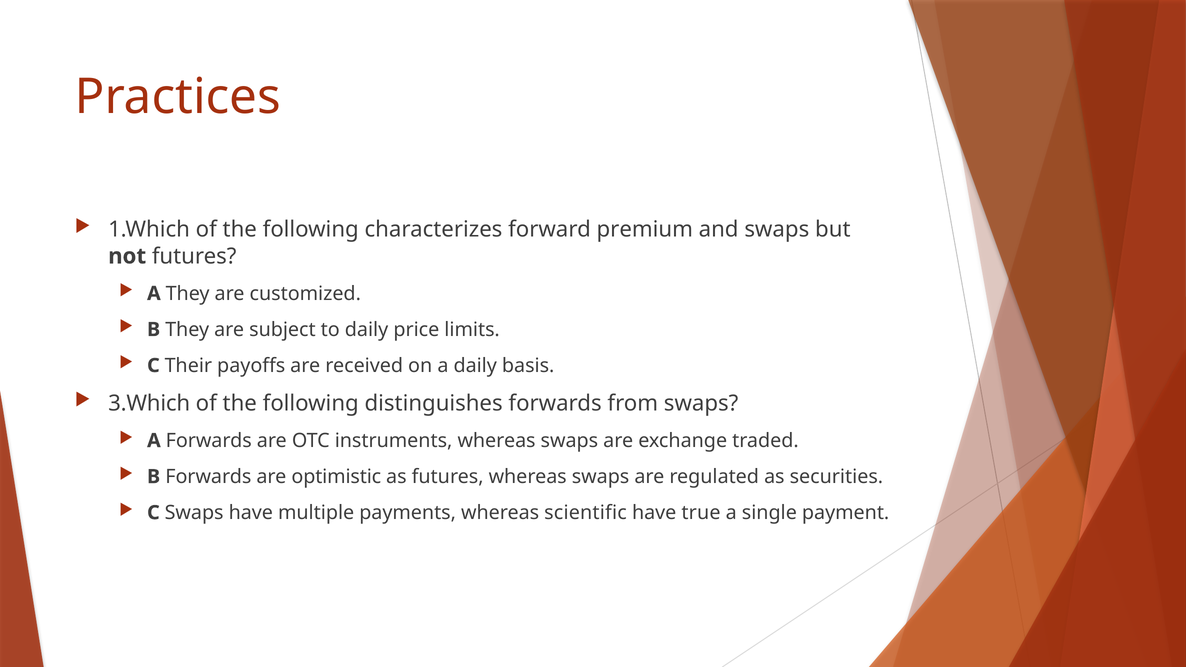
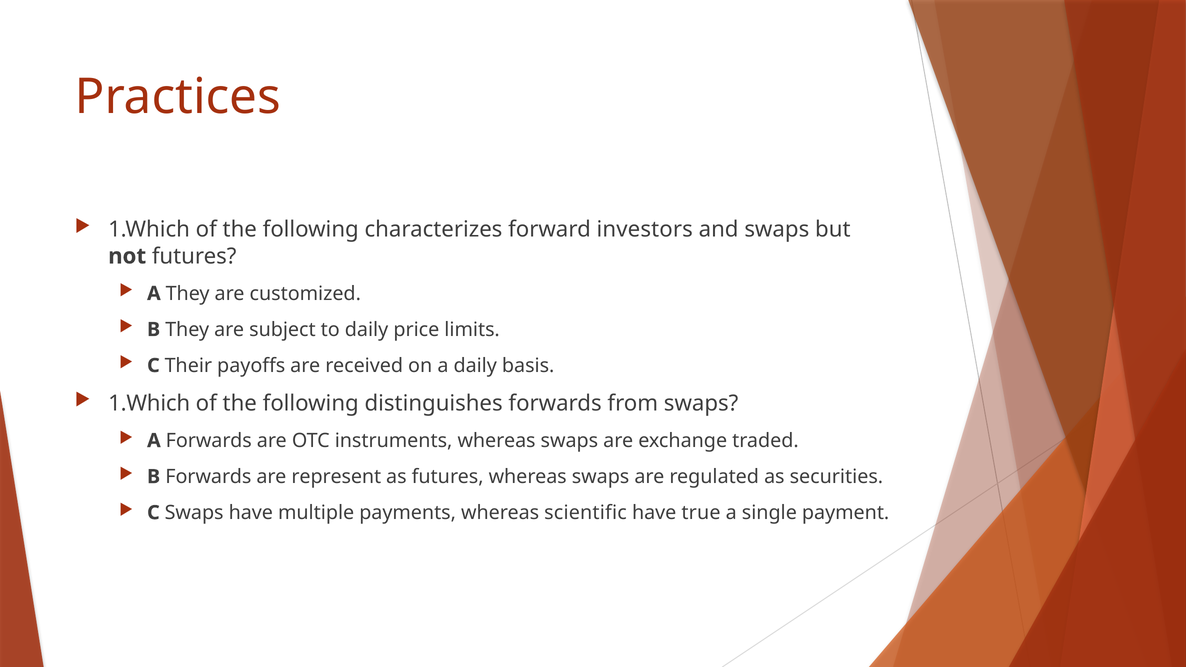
premium: premium -> investors (645, 230)
3.Which: 3.Which -> 1.Which (149, 403)
optimistic: optimistic -> represent (336, 477)
